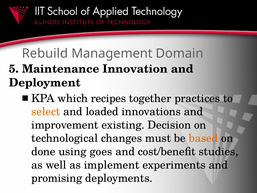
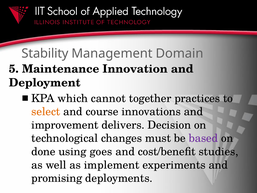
Rebuild: Rebuild -> Stability (45, 53)
recipes: recipes -> cannot (108, 98)
loaded: loaded -> course (102, 112)
existing: existing -> delivers (123, 125)
based colour: orange -> purple (203, 138)
